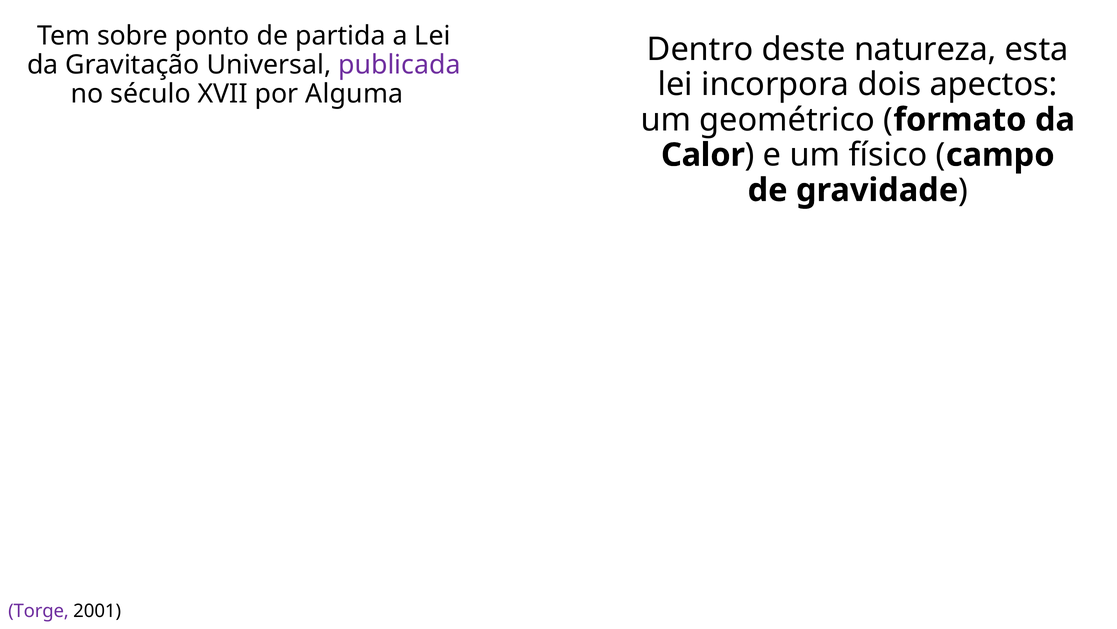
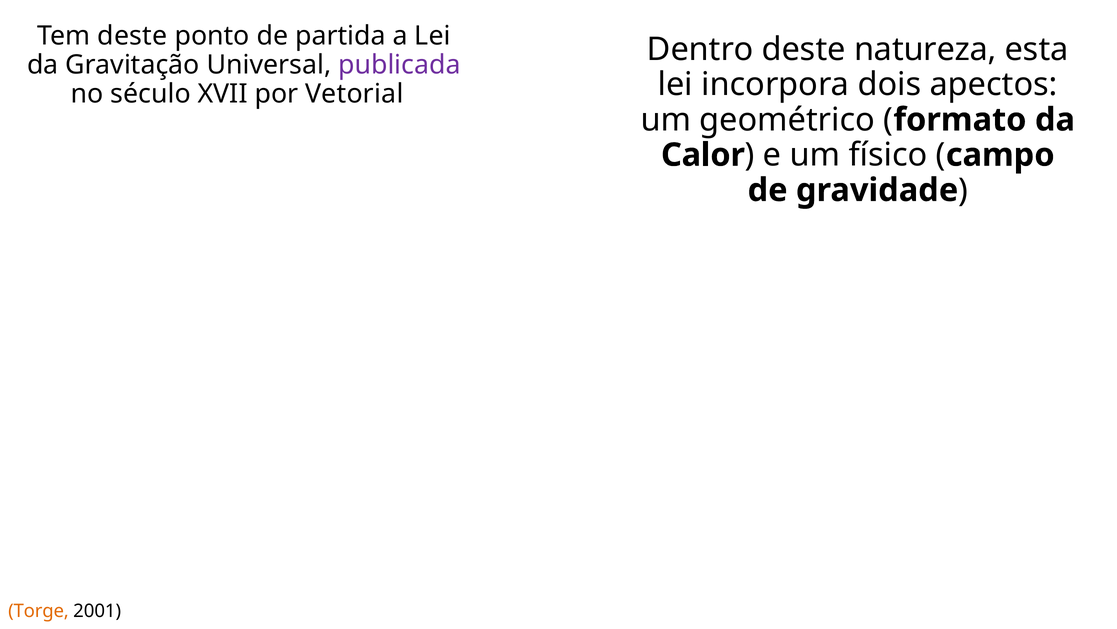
Tem sobre: sobre -> deste (132, 36)
Alguma: Alguma -> Vetorial (354, 94)
Torge colour: purple -> orange (38, 611)
